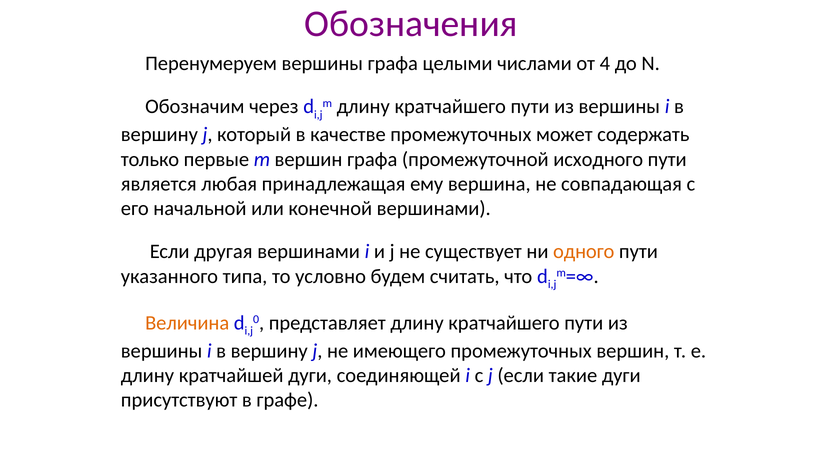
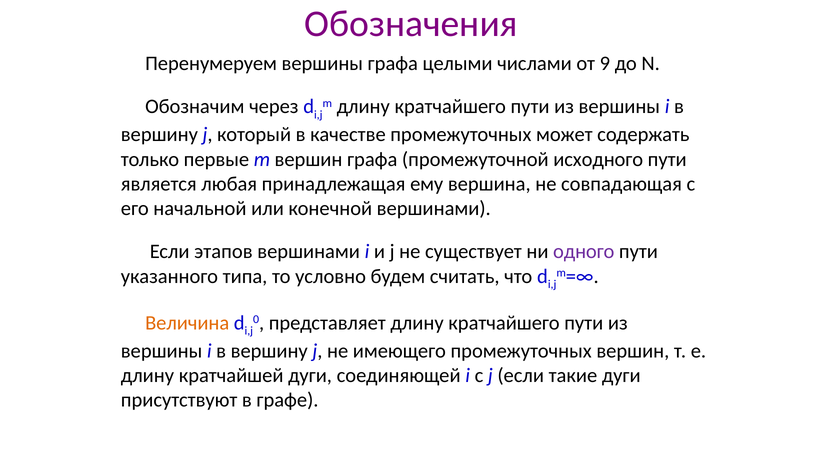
4: 4 -> 9 (605, 63)
другая: другая -> этапов (223, 252)
одного colour: orange -> purple (584, 252)
